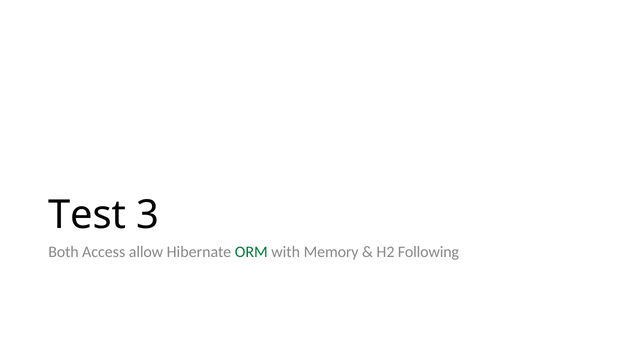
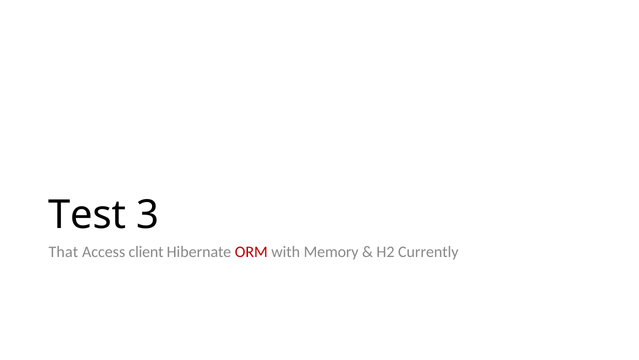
Both: Both -> That (63, 251)
allow: allow -> client (146, 251)
ORM colour: green -> red (251, 251)
Following: Following -> Currently (428, 251)
